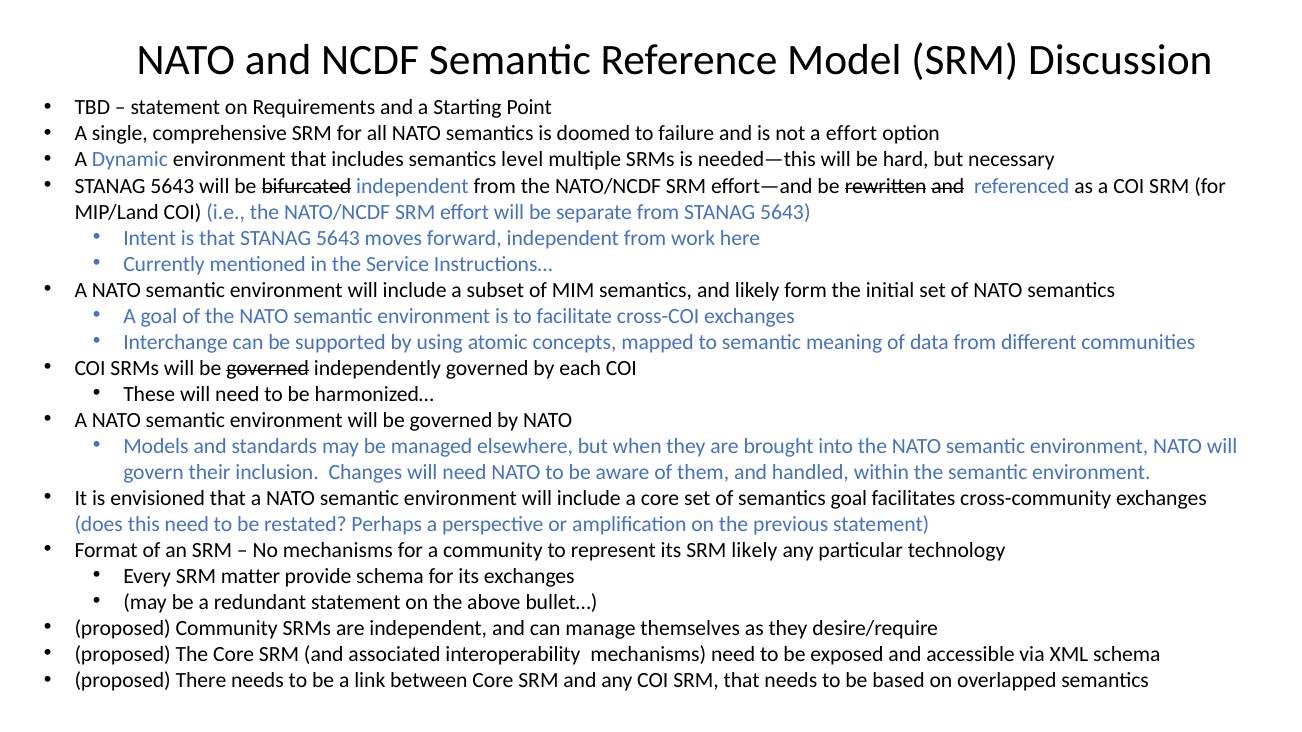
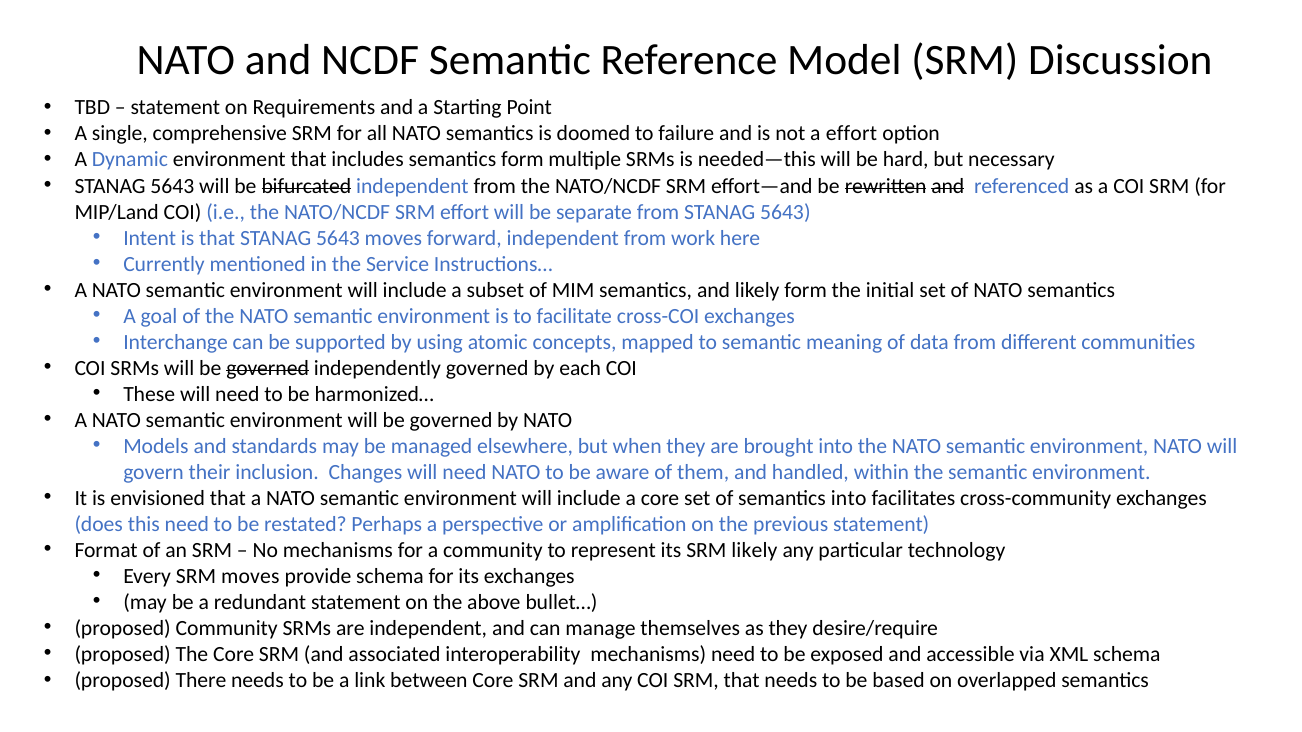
semantics level: level -> form (522, 160)
semantics goal: goal -> into (849, 498)
SRM matter: matter -> moves (250, 576)
